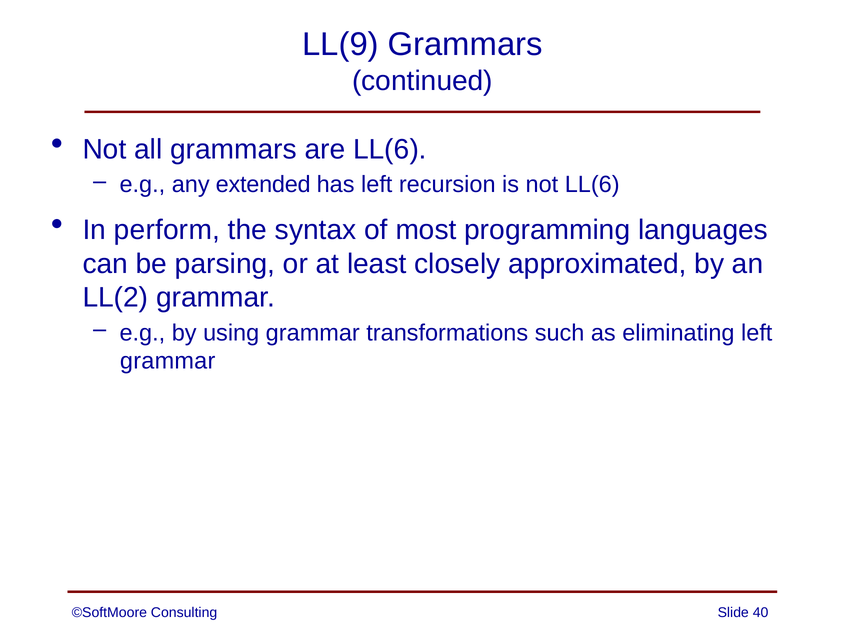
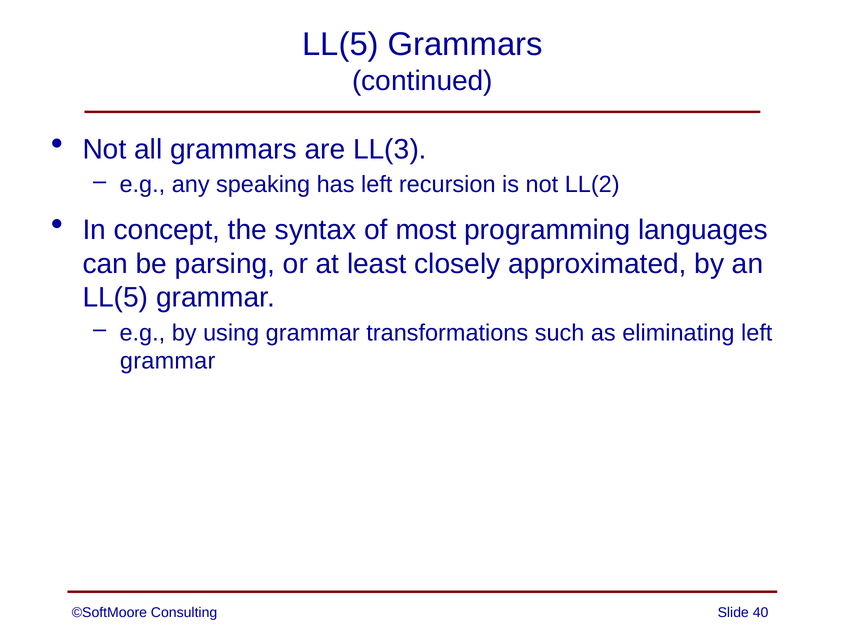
LL(9: LL(9 -> LL(5 (340, 45)
are LL(6: LL(6 -> LL(3 (390, 149)
extended: extended -> speaking (263, 185)
not LL(6: LL(6 -> LL(2 (592, 185)
perform: perform -> concept (167, 230)
LL(2: LL(2 -> LL(5 (115, 297)
